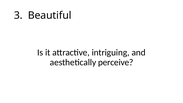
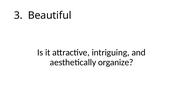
perceive: perceive -> organize (116, 62)
